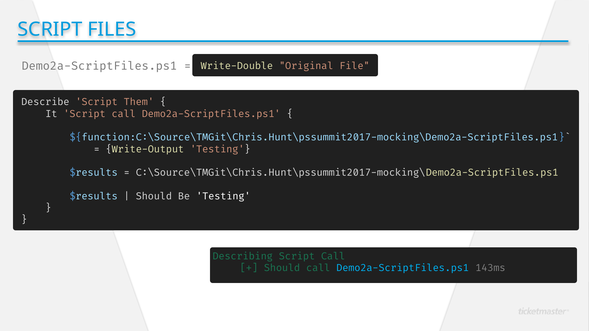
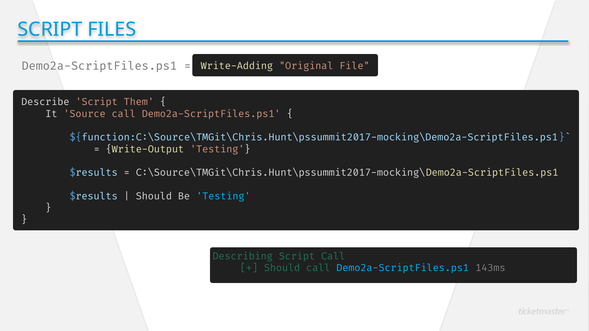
Write-Double: Write-Double -> Write-Adding (237, 66)
It Script: Script -> Source (85, 114)
Testing colour: white -> light blue (223, 196)
